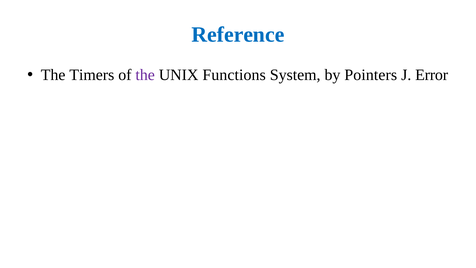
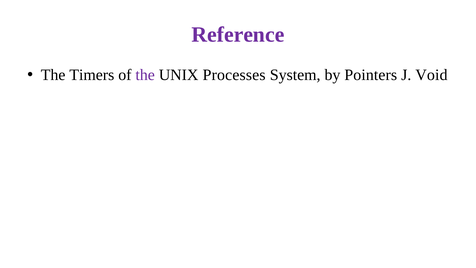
Reference colour: blue -> purple (238, 35)
Functions: Functions -> Processes (234, 75)
Error: Error -> Void (431, 75)
